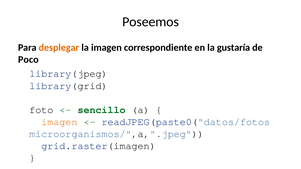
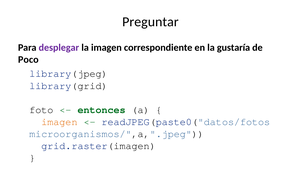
Poseemos: Poseemos -> Preguntar (150, 22)
desplegar colour: orange -> purple (59, 48)
sencillo: sencillo -> entonces (102, 110)
